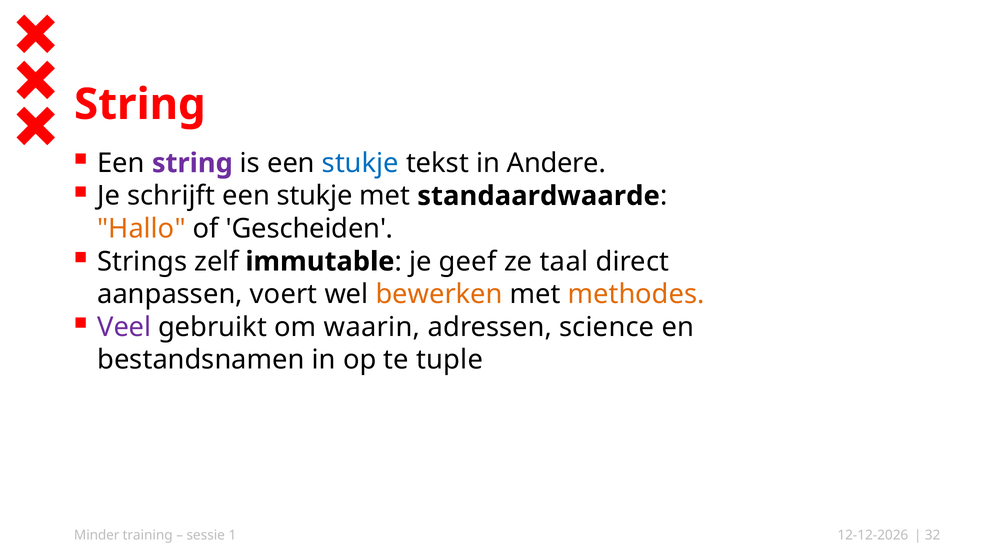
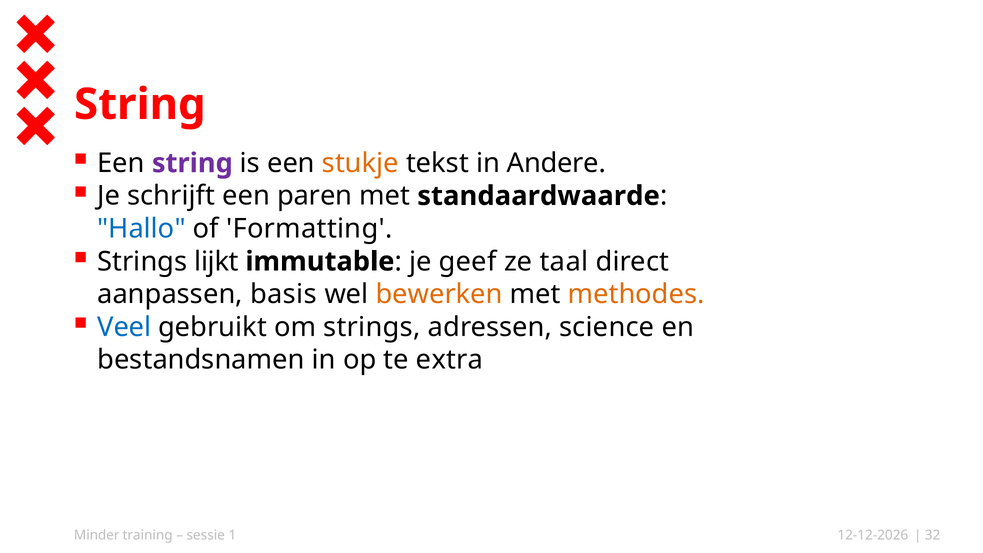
stukje colour: blue -> orange (360, 163)
schrijft een stukje: stukje -> paren (315, 196)
Hallo colour: orange -> blue (141, 229)
Gescheiden: Gescheiden -> Formatting (309, 229)
zelf: zelf -> lijkt (217, 262)
voert: voert -> basis (284, 294)
Veel colour: purple -> blue (124, 327)
om waarin: waarin -> strings (372, 327)
tuple: tuple -> extra (450, 360)
